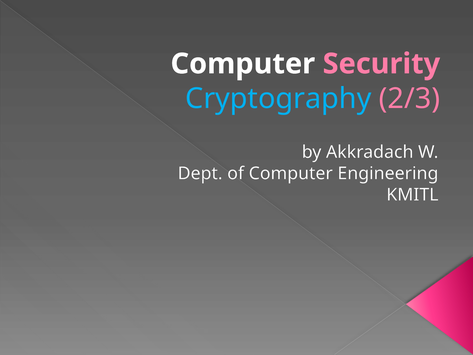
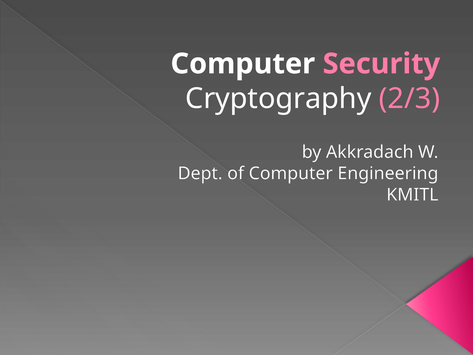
Cryptography colour: light blue -> white (278, 99)
